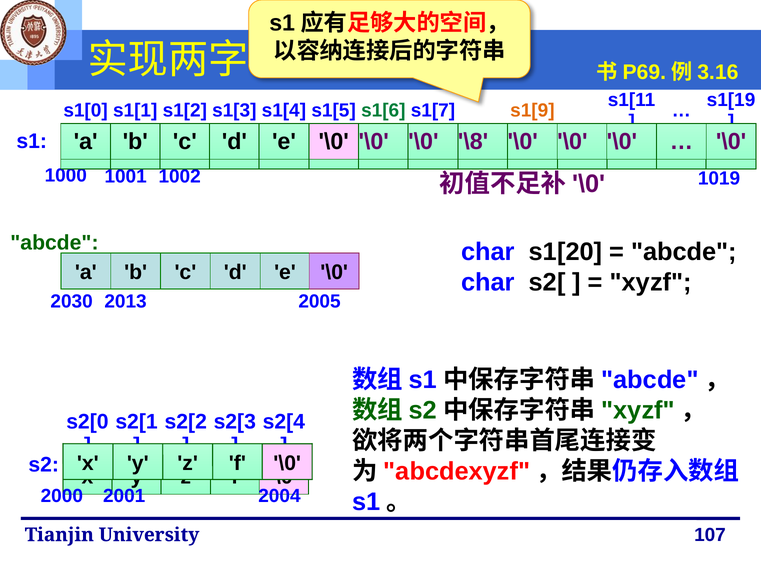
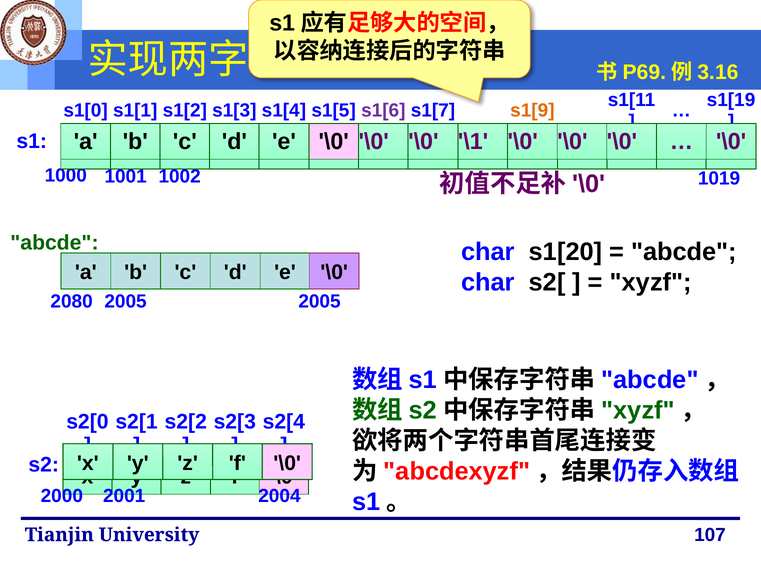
s1[6 colour: green -> purple (383, 111)
\8: \8 -> \1 (473, 142)
2030: 2030 -> 2080 (72, 302)
2013: 2013 -> 2005 (126, 302)
